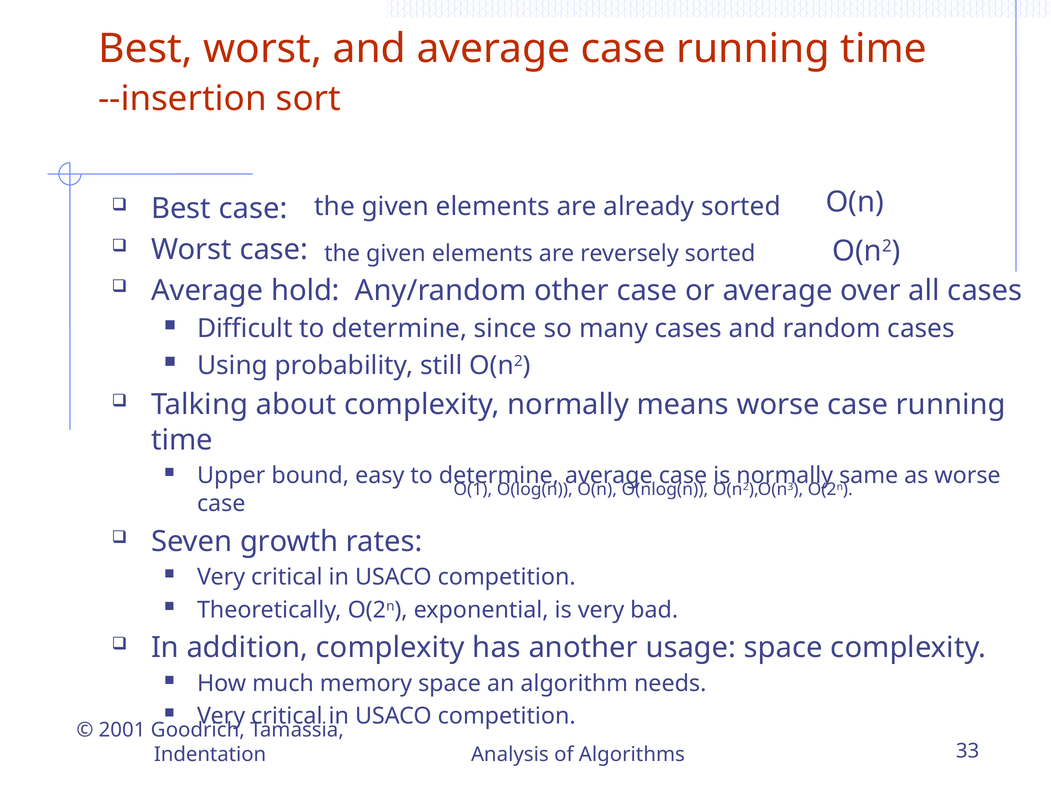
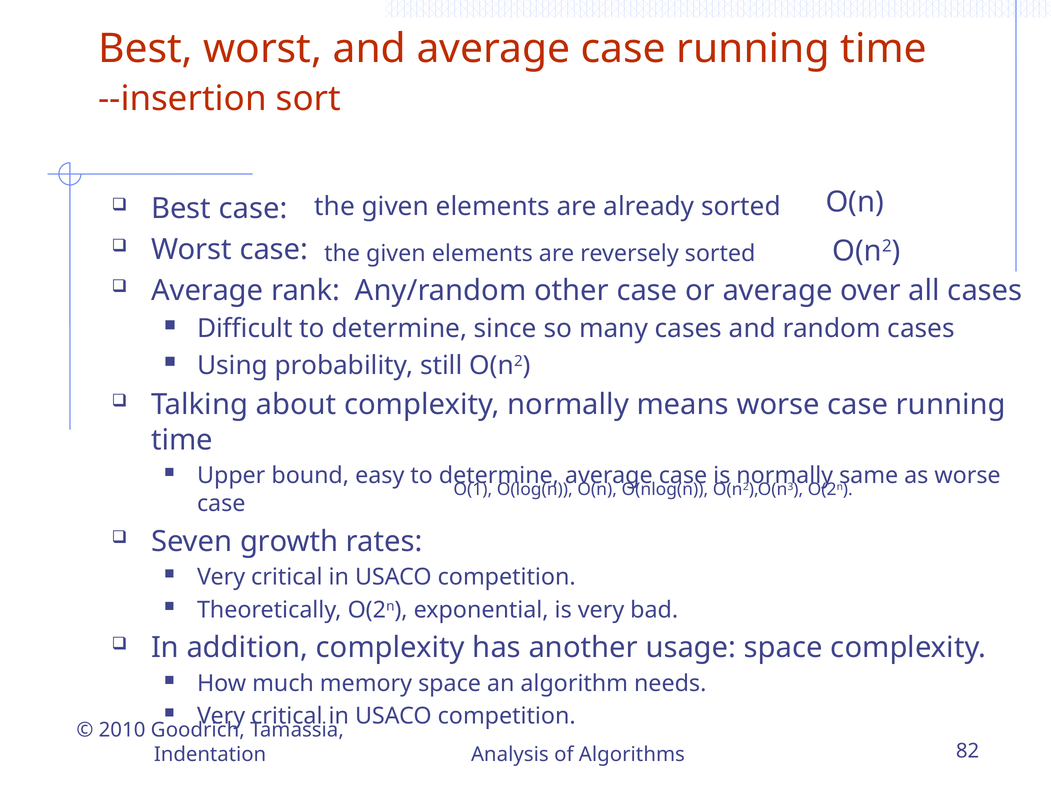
hold: hold -> rank (306, 291)
2001: 2001 -> 2010 (122, 730)
33: 33 -> 82 (968, 751)
